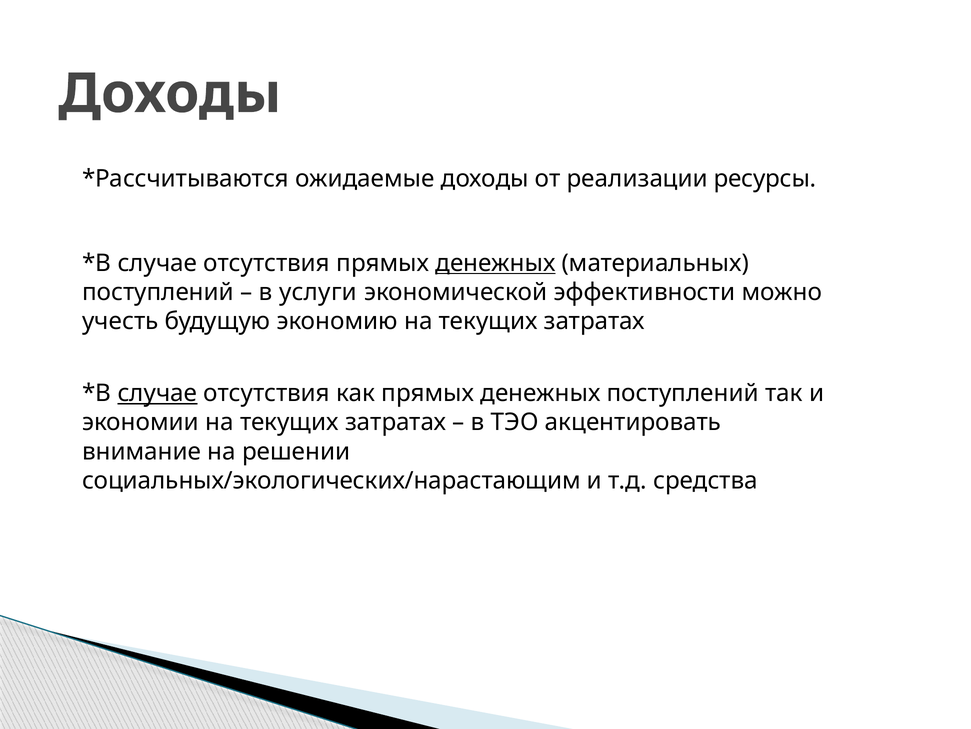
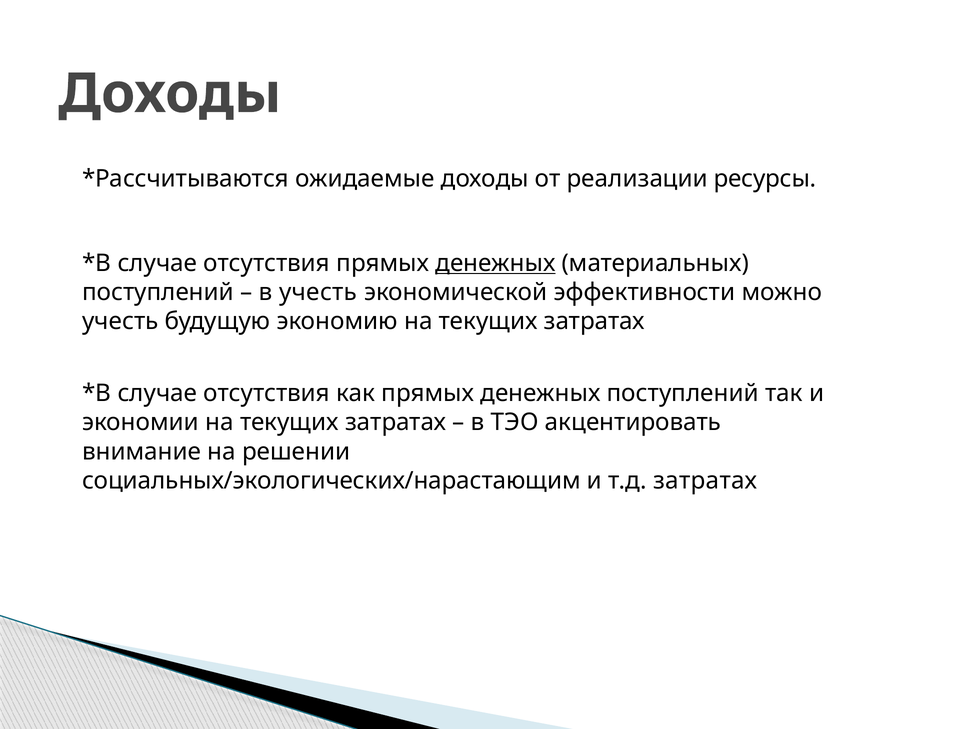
в услуги: услуги -> учесть (318, 292)
случае underline: present -> none (157, 393)
т.д средства: средства -> затратах (705, 480)
